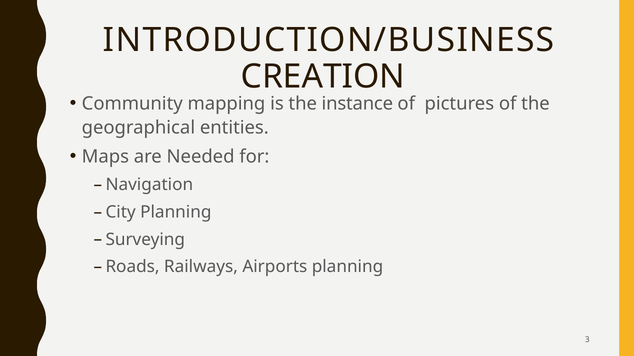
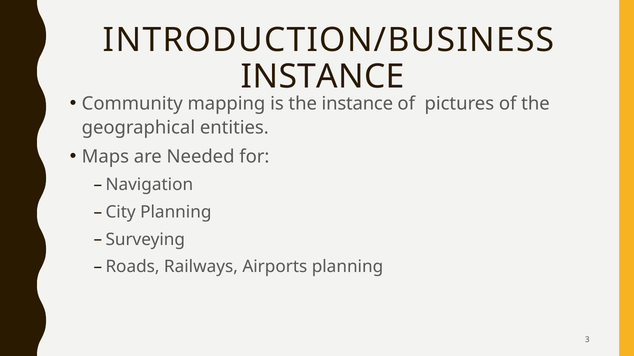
CREATION: CREATION -> INSTANCE (323, 77)
